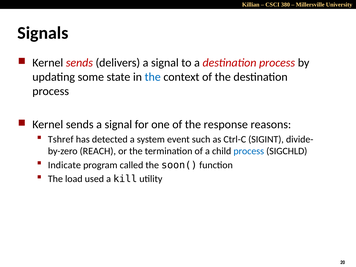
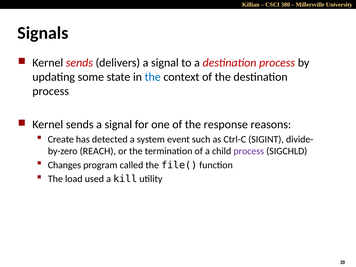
Tshref: Tshref -> Create (61, 139)
process colour: blue -> purple (249, 151)
Indicate: Indicate -> Changes (64, 165)
soon(: soon( -> file( (179, 165)
